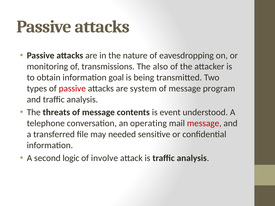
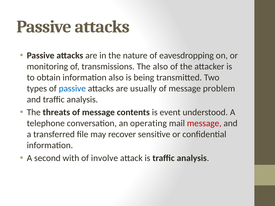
information goal: goal -> also (116, 78)
passive colour: red -> blue (72, 89)
system: system -> usually (143, 89)
program: program -> problem (219, 89)
needed: needed -> recover (122, 134)
logic: logic -> with (71, 158)
